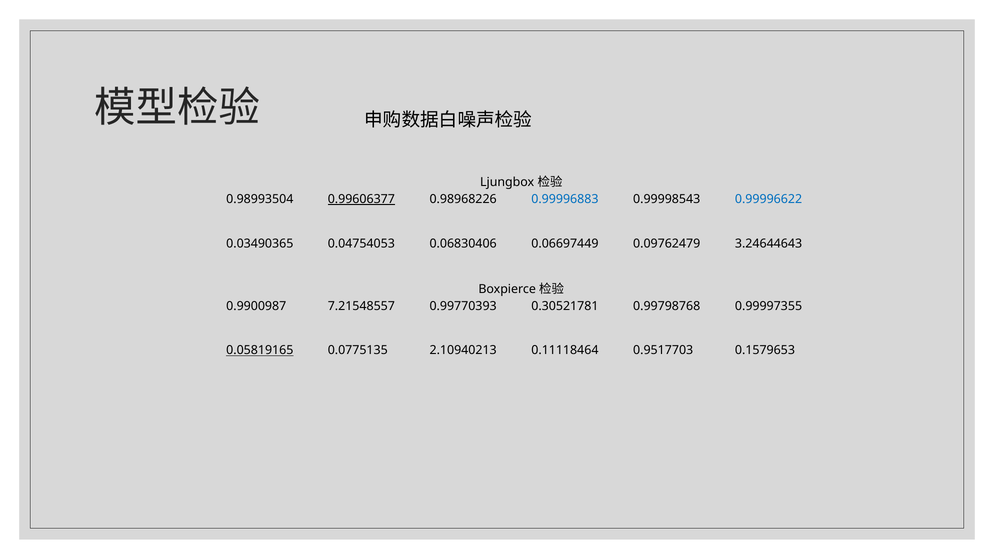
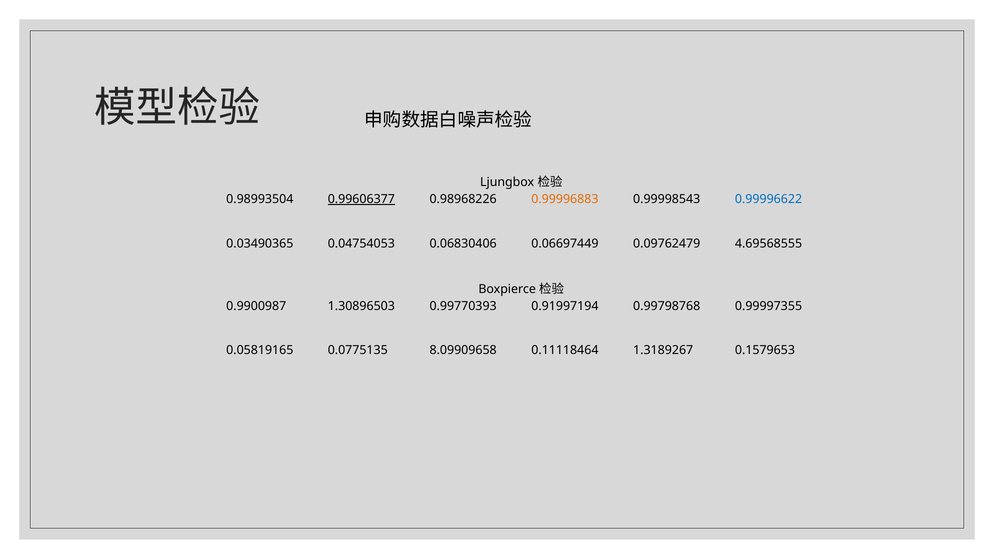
0.99996883 colour: blue -> orange (565, 199)
3.24644643: 3.24644643 -> 4.69568555 (769, 244)
7.21548557: 7.21548557 -> 1.30896503 (361, 306)
0.30521781: 0.30521781 -> 0.91997194 (565, 306)
0.05819165 underline: present -> none (260, 350)
2.10940213: 2.10940213 -> 8.09909658 (463, 350)
0.9517703: 0.9517703 -> 1.3189267 (663, 350)
